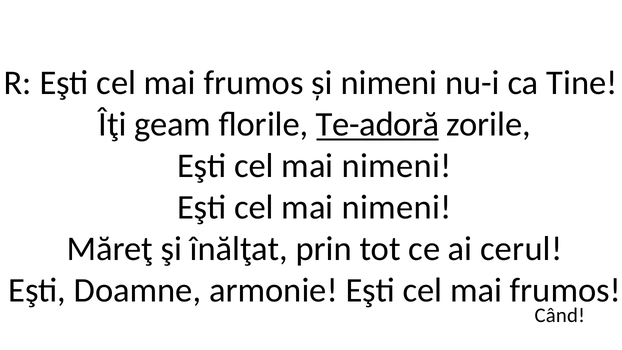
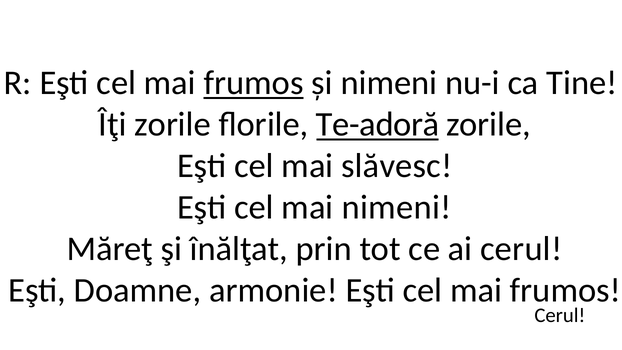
frumos underline: none -> present (254, 83)
Îţi geam: geam -> zorile (173, 125)
nimeni: nimeni -> slăvesc (397, 166)
Când: Când -> Cerul (560, 315)
